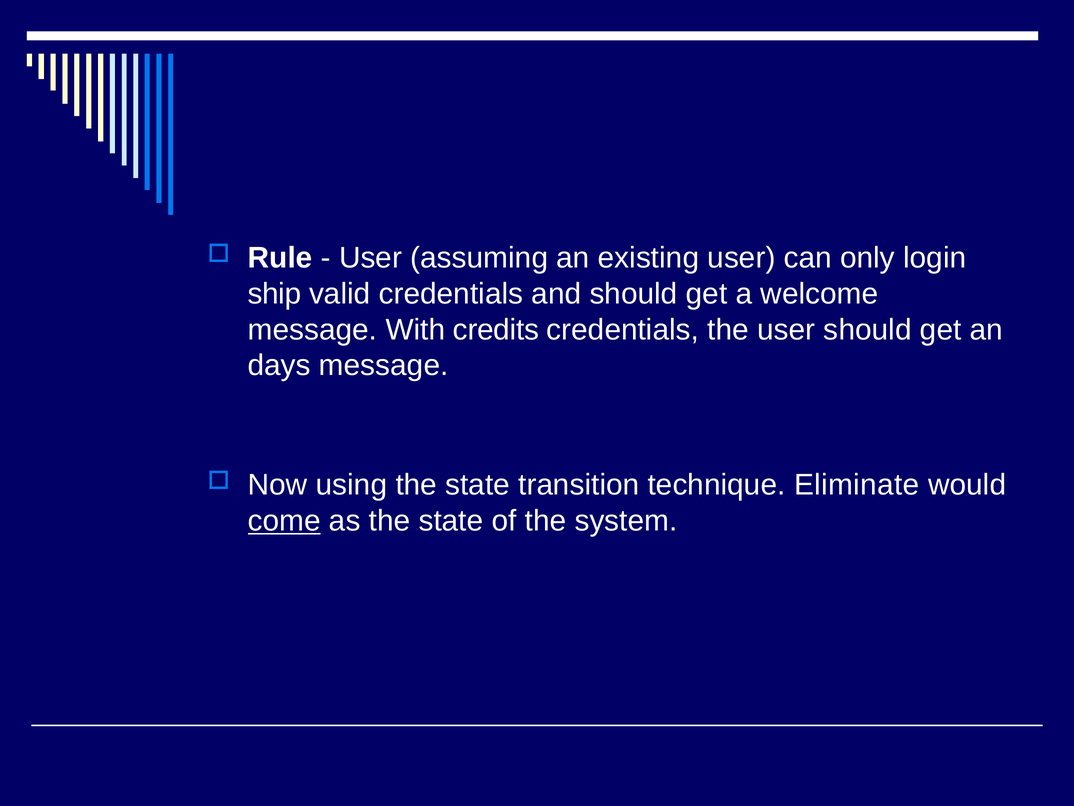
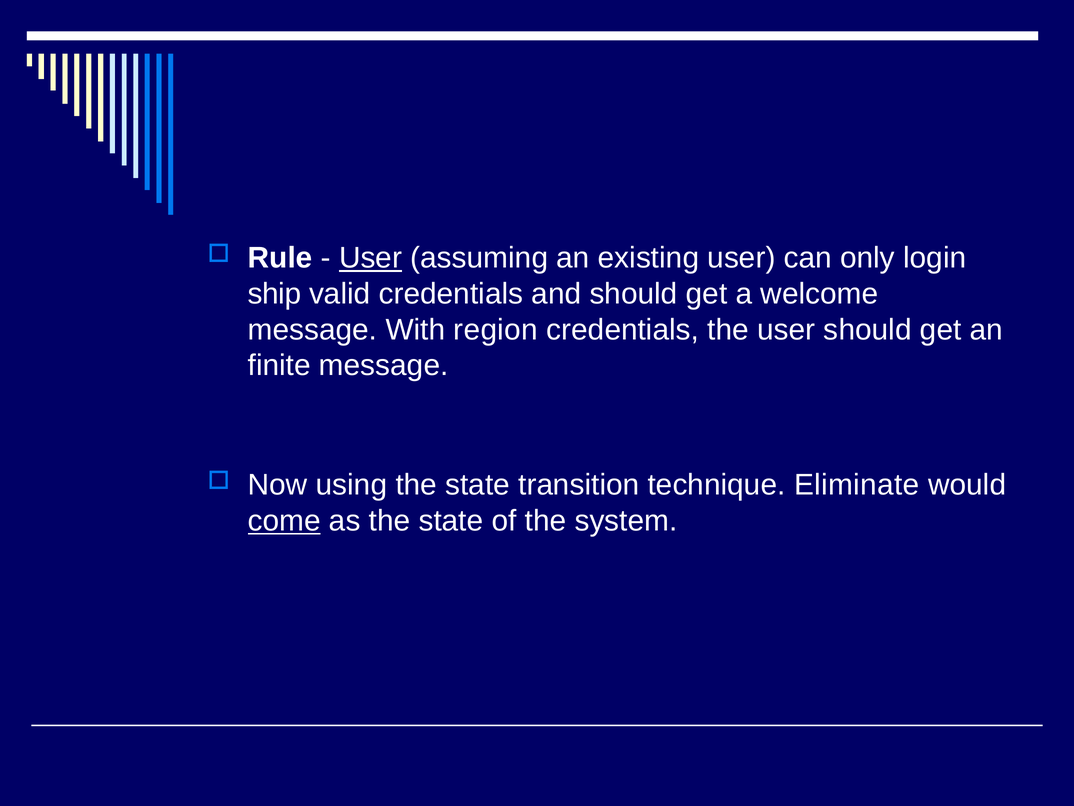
User underline: none -> present (371, 258)
credits: credits -> region (496, 330)
days: days -> finite (279, 365)
